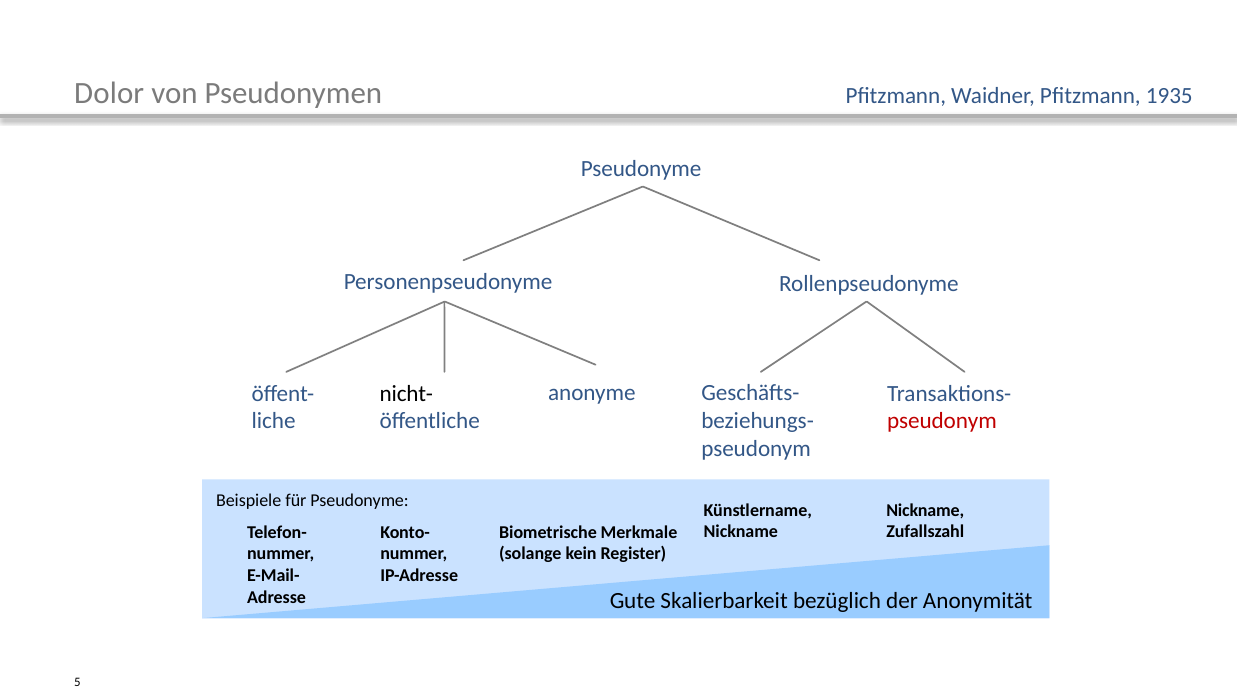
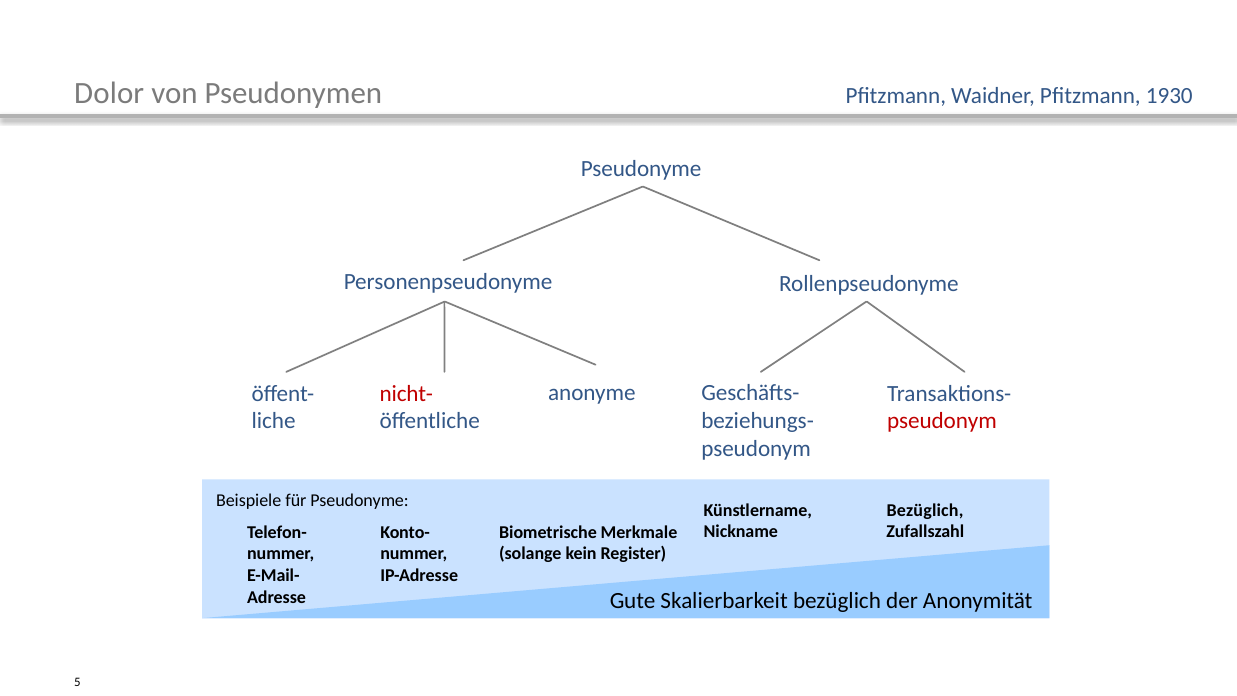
1935: 1935 -> 1930 (1169, 96)
nicht- colour: black -> red (406, 393)
Nickname: Nickname -> Bezüglich (925, 510)
